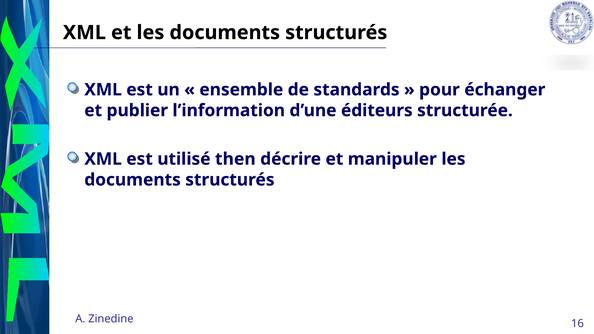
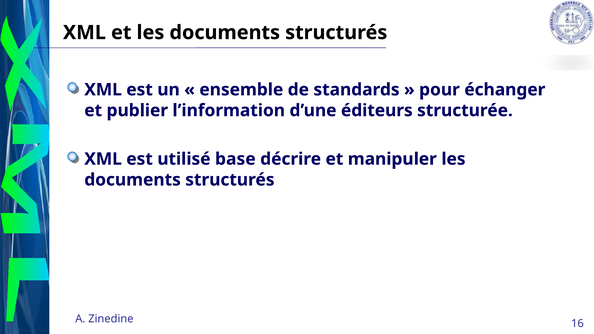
then: then -> base (235, 159)
